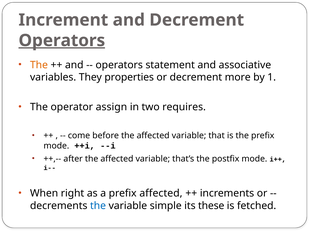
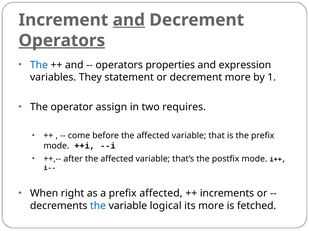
and underline: none -> present (129, 20)
The colour: orange -> blue (39, 65)
statement: statement -> properties (170, 65)
associative: associative -> expression (245, 65)
properties: properties -> statement (129, 77)
simple: simple -> logical (166, 206)
its these: these -> more (211, 206)
